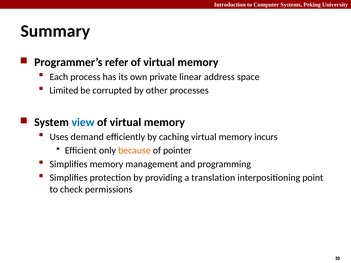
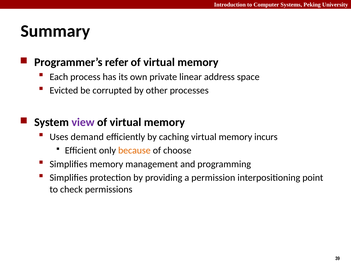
Limited: Limited -> Evicted (64, 91)
view colour: blue -> purple (83, 122)
pointer: pointer -> choose (177, 151)
translation: translation -> permission (213, 178)
